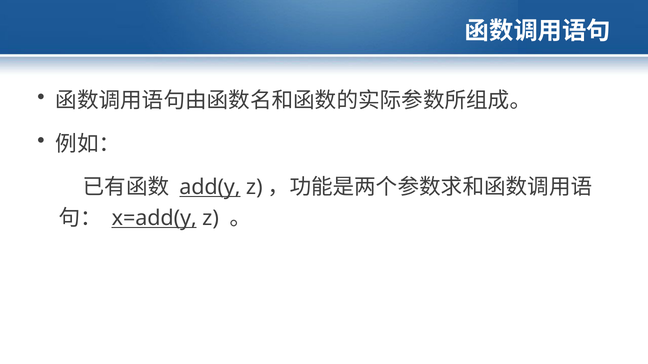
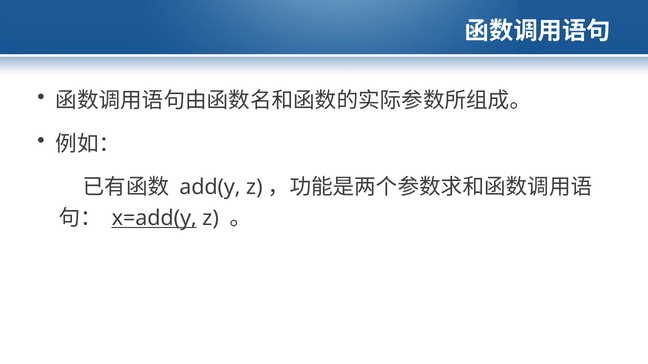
add(y underline: present -> none (210, 187)
